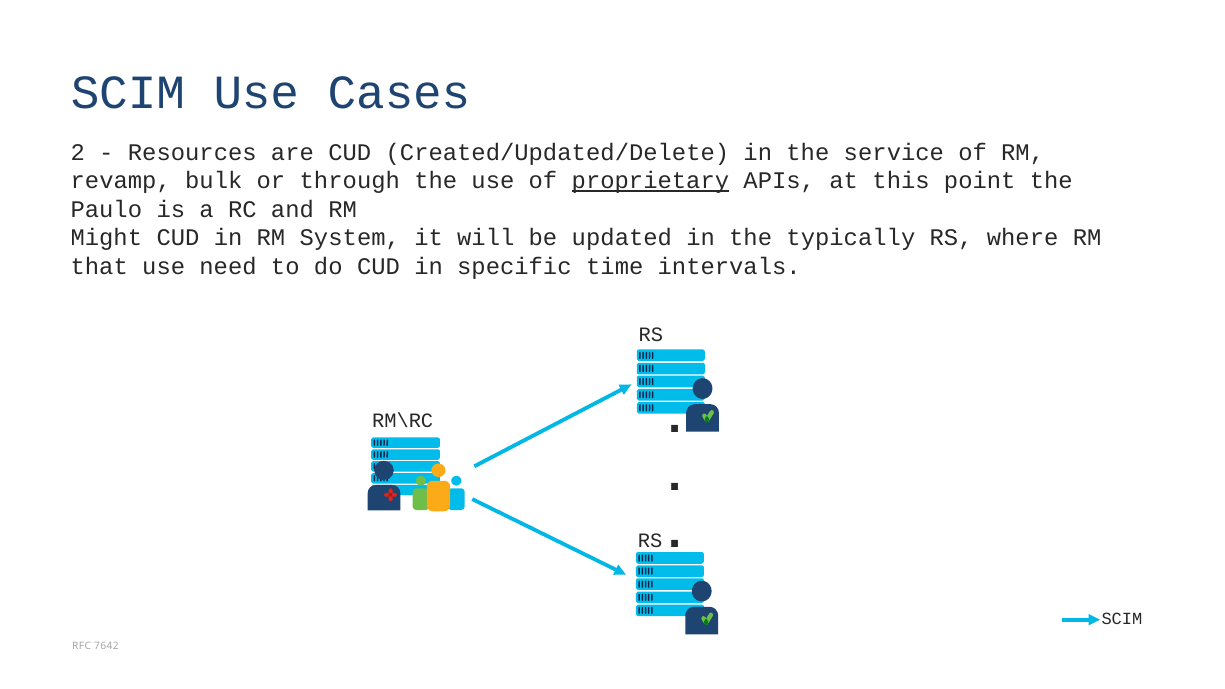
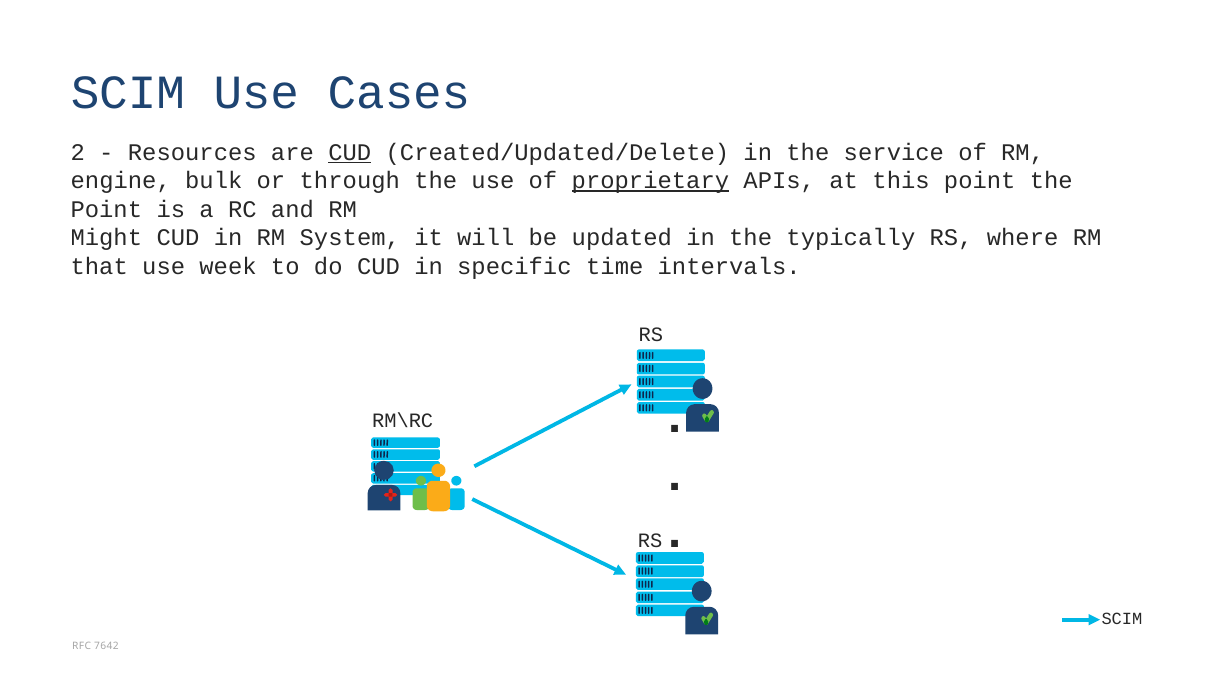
CUD underline: none -> present (350, 152)
revamp: revamp -> engine (121, 181)
Paulo: Paulo -> Point (106, 209)
need: need -> week (228, 267)
